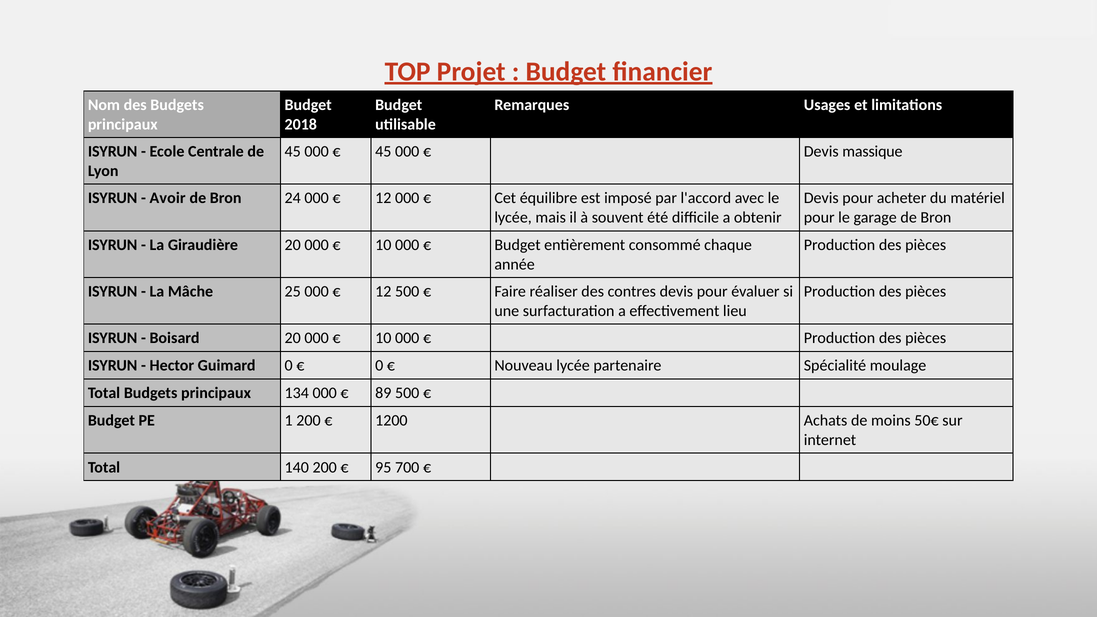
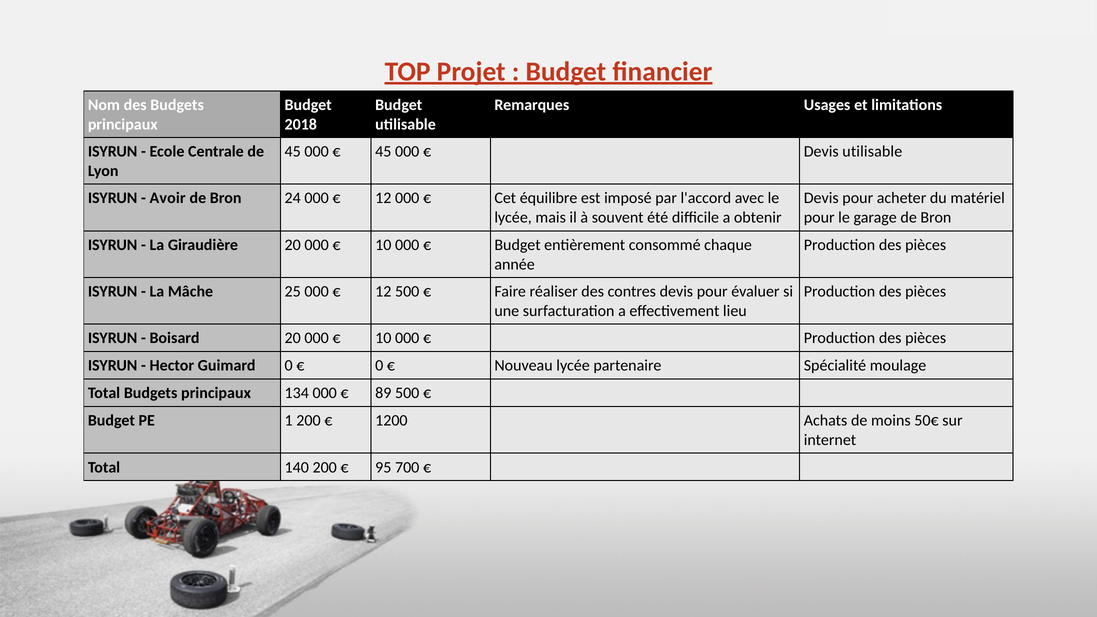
Devis massique: massique -> utilisable (872, 152)
